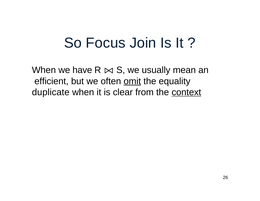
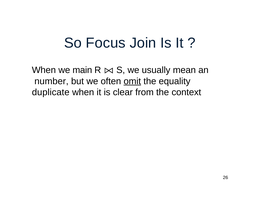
have: have -> main (82, 70)
efficient: efficient -> number (51, 81)
context underline: present -> none (186, 92)
